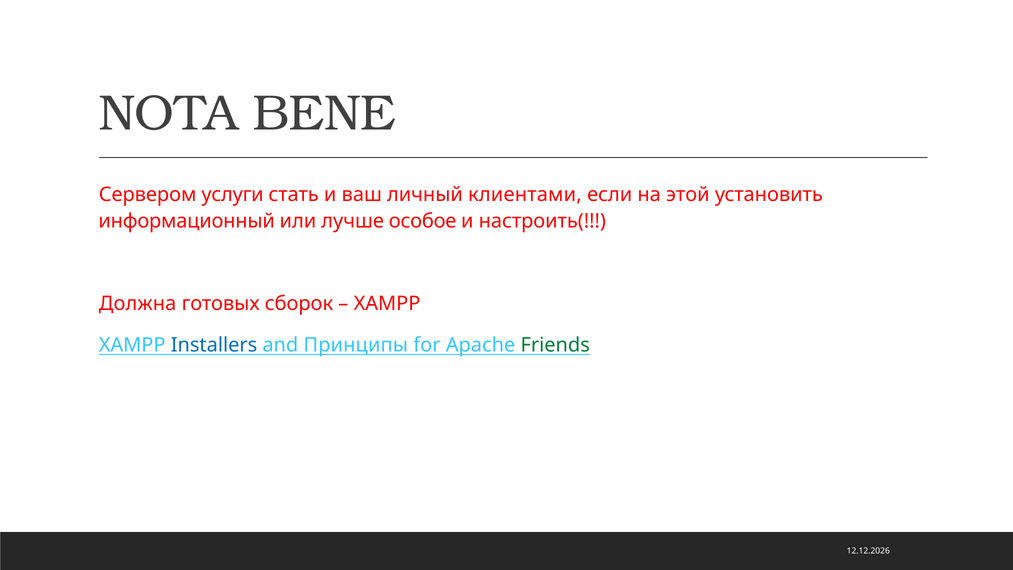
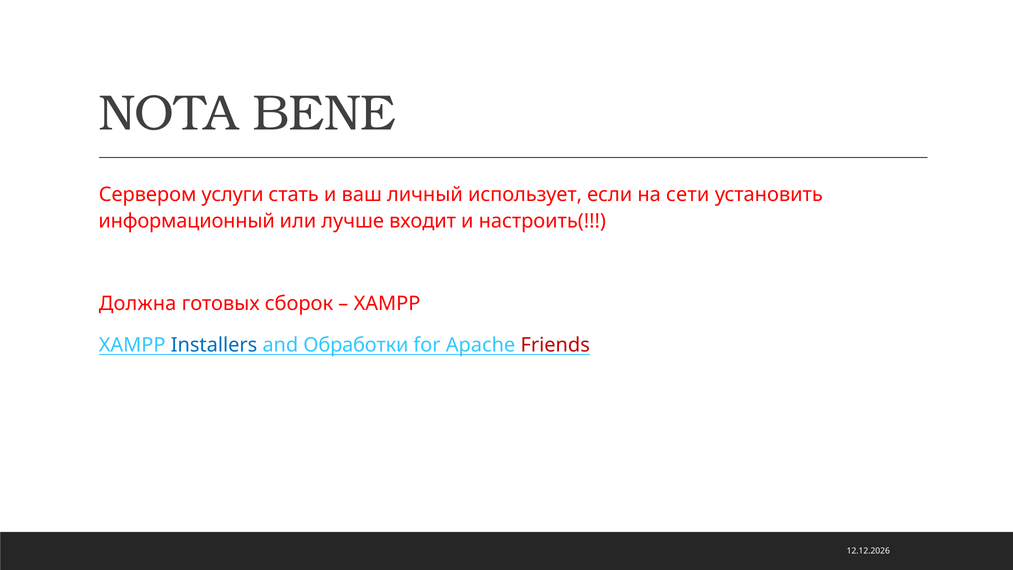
клиентами: клиентами -> использует (525, 195)
этой: этой -> сети (688, 195)
особое: особое -> входит (423, 221)
Принципы: Принципы -> Обработки (356, 345)
Friends colour: green -> red (555, 345)
